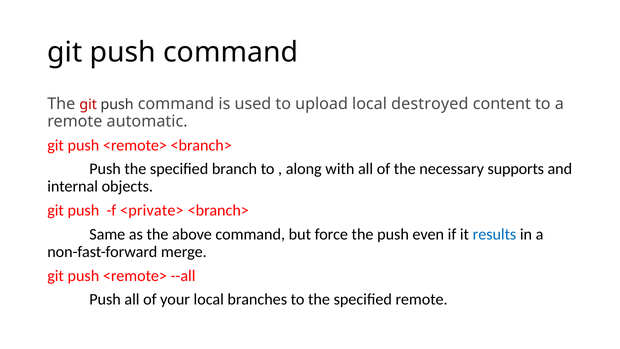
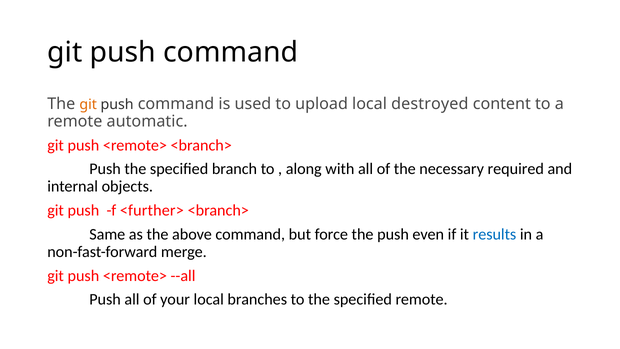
git colour: red -> orange (88, 104)
supports: supports -> required (516, 169)
<private>: <private> -> <further> (152, 210)
